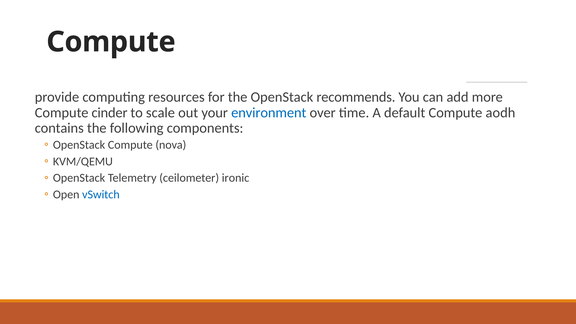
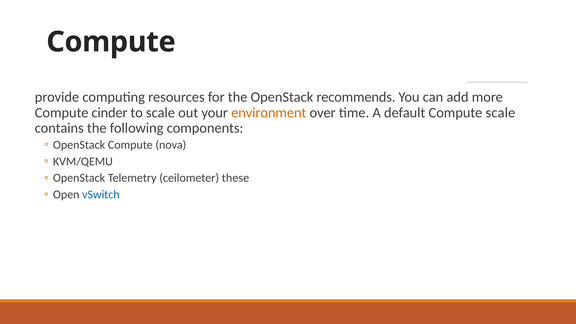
environment colour: blue -> orange (269, 113)
Compute aodh: aodh -> scale (500, 113)
ironic: ironic -> these (236, 178)
